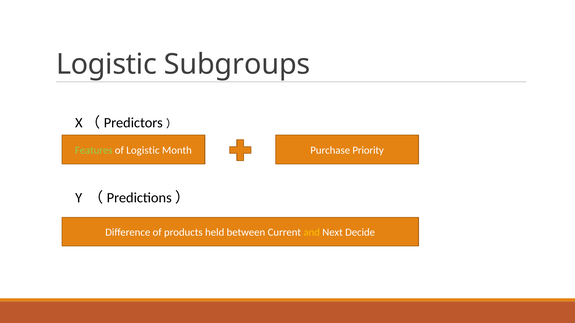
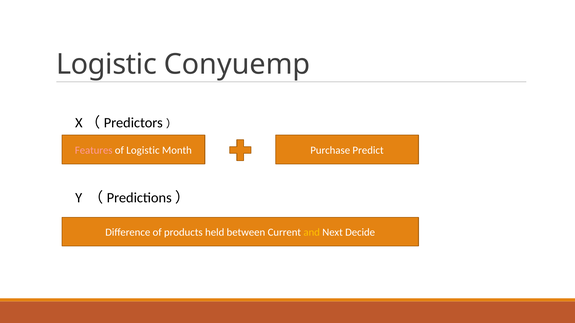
Subgroups: Subgroups -> Conyuemp (237, 64)
Features colour: light green -> pink (94, 150)
Priority: Priority -> Predict (368, 150)
